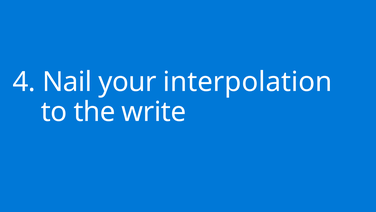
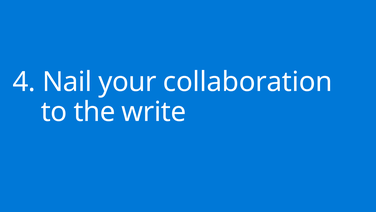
interpolation: interpolation -> collaboration (248, 82)
